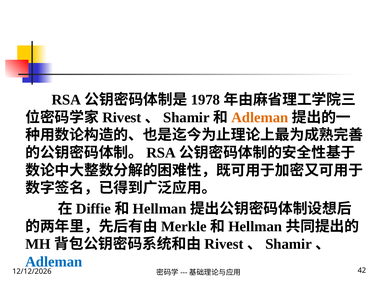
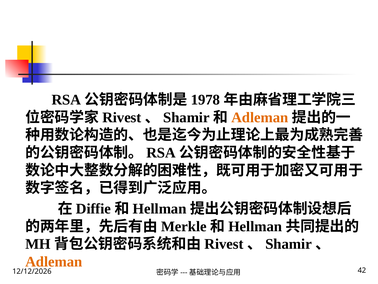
Adleman colour: blue -> orange (54, 261)
